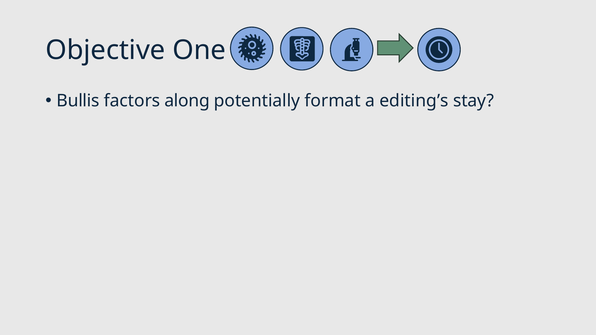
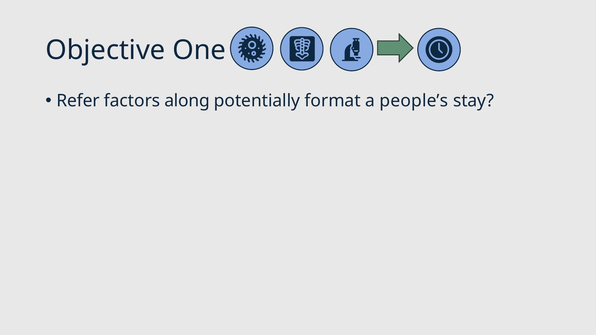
Bullis: Bullis -> Refer (78, 101)
editing’s: editing’s -> people’s (414, 101)
